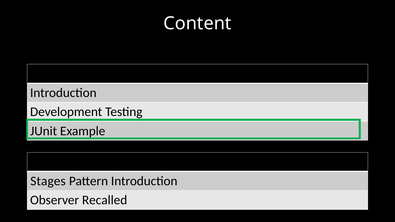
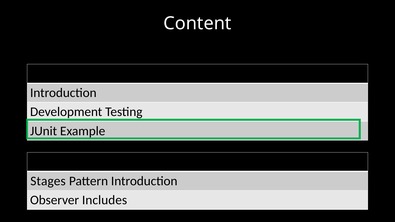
Recalled: Recalled -> Includes (105, 200)
